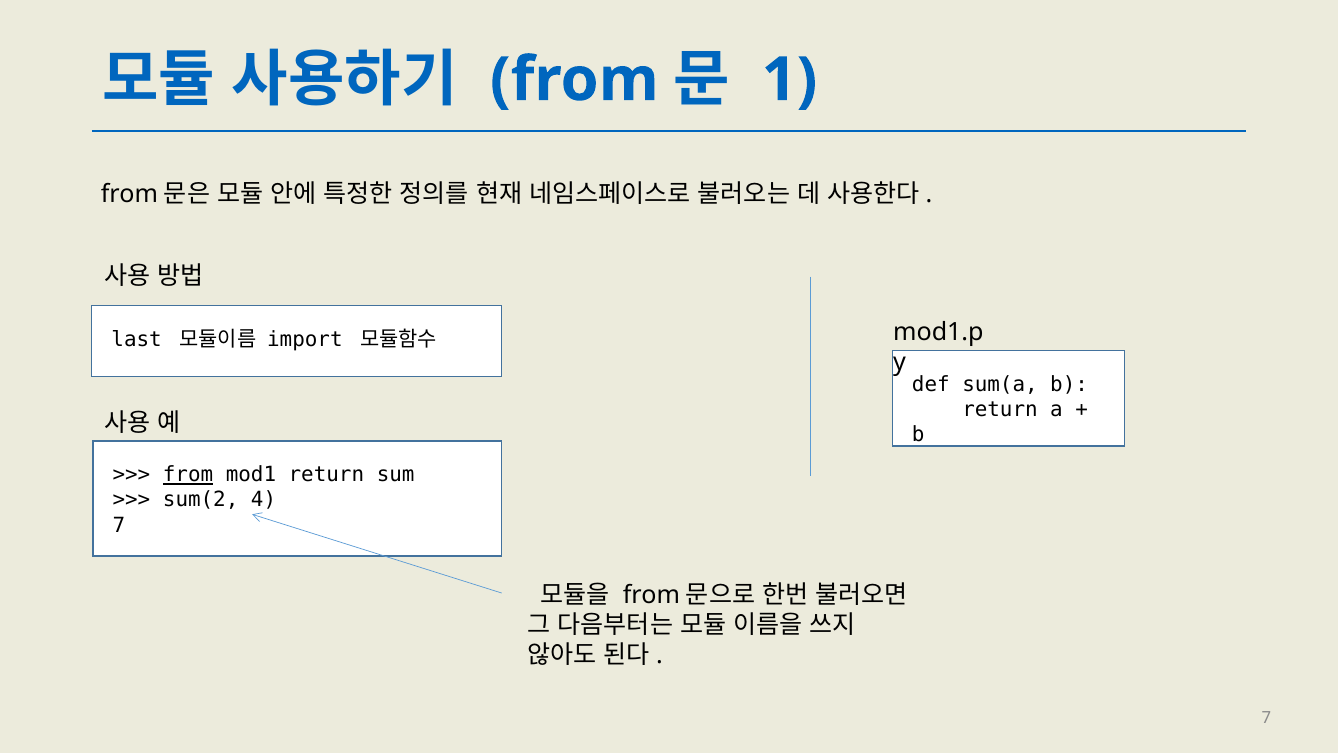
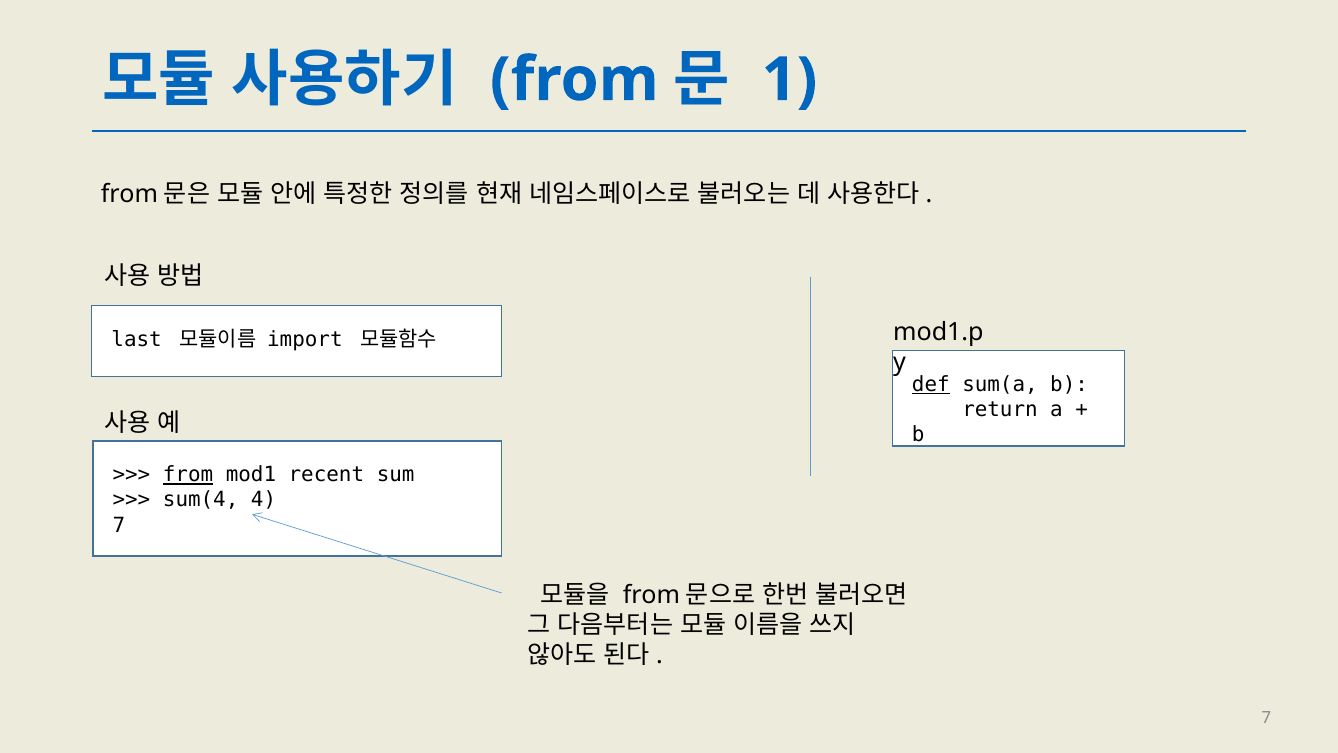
def underline: none -> present (931, 384)
mod1 return: return -> recent (326, 475)
sum(2: sum(2 -> sum(4 (201, 500)
